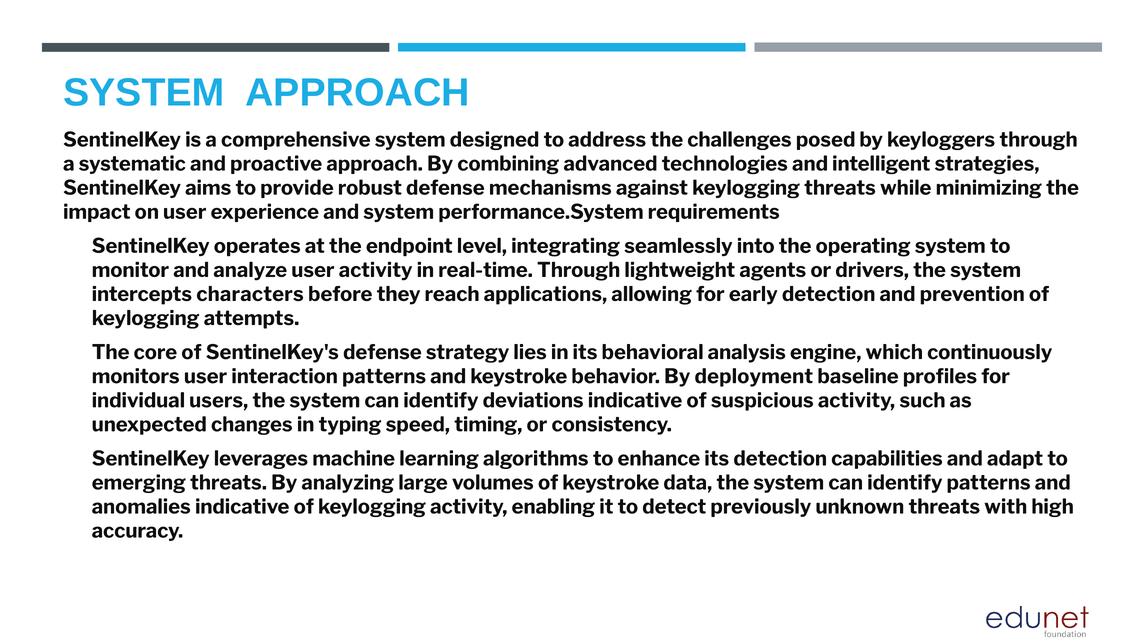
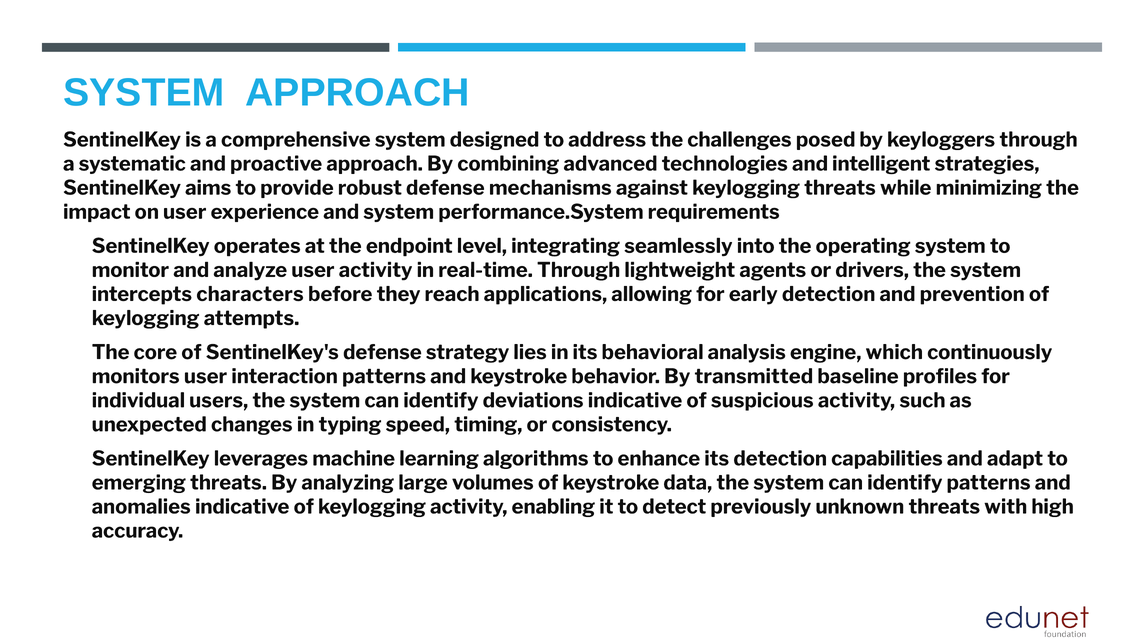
deployment: deployment -> transmitted (754, 376)
